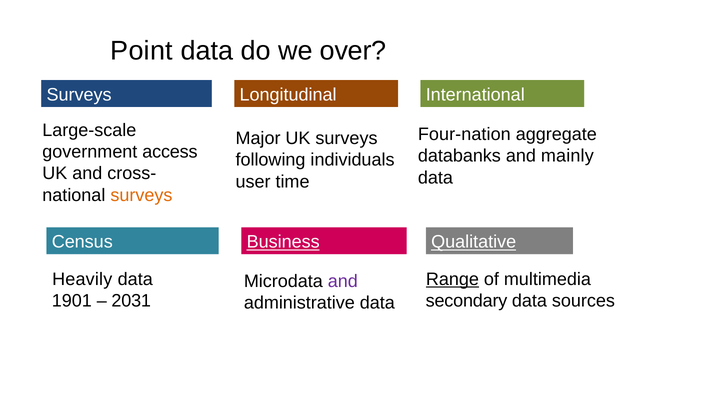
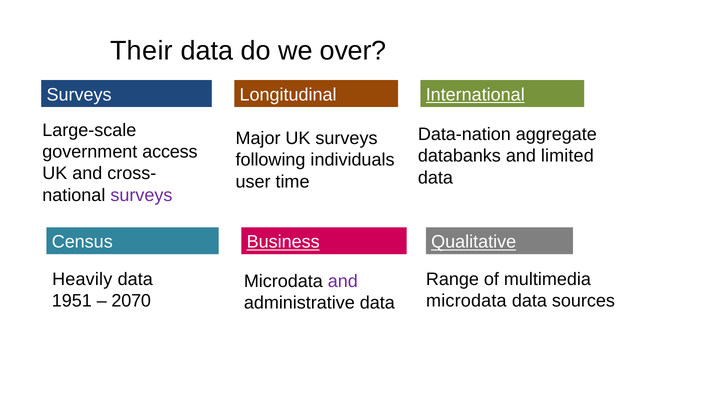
Point: Point -> Their (142, 51)
International underline: none -> present (475, 95)
Four-nation: Four-nation -> Data-nation (464, 134)
mainly: mainly -> limited (567, 156)
surveys colour: orange -> purple (141, 195)
Range underline: present -> none (452, 279)
secondary: secondary -> microdata (466, 301)
1901: 1901 -> 1951 (72, 301)
2031: 2031 -> 2070 (131, 301)
